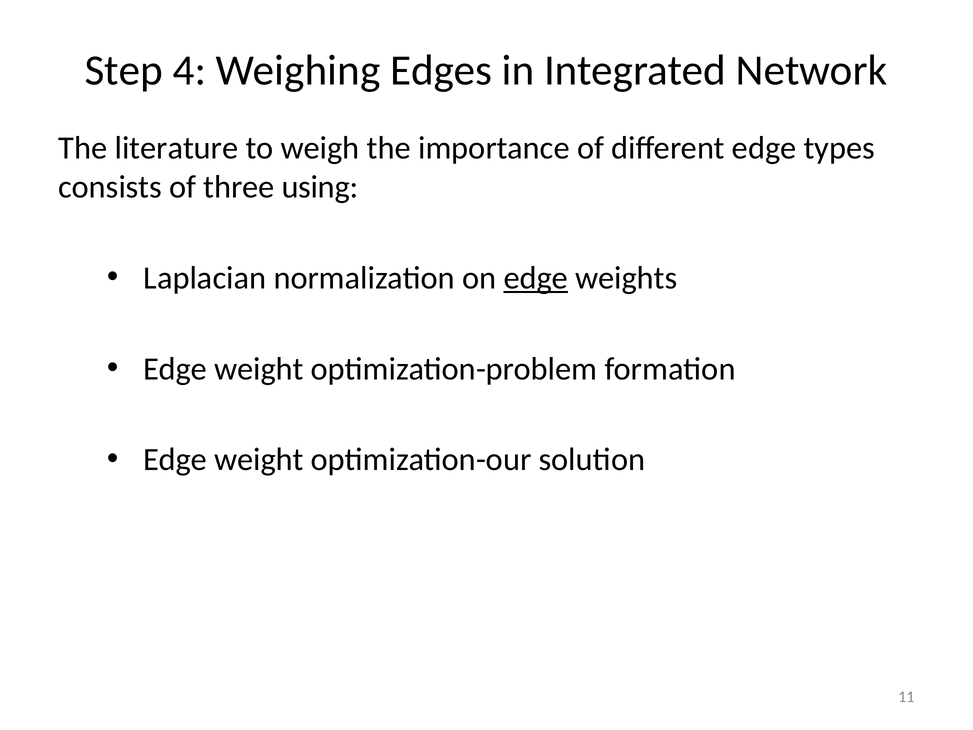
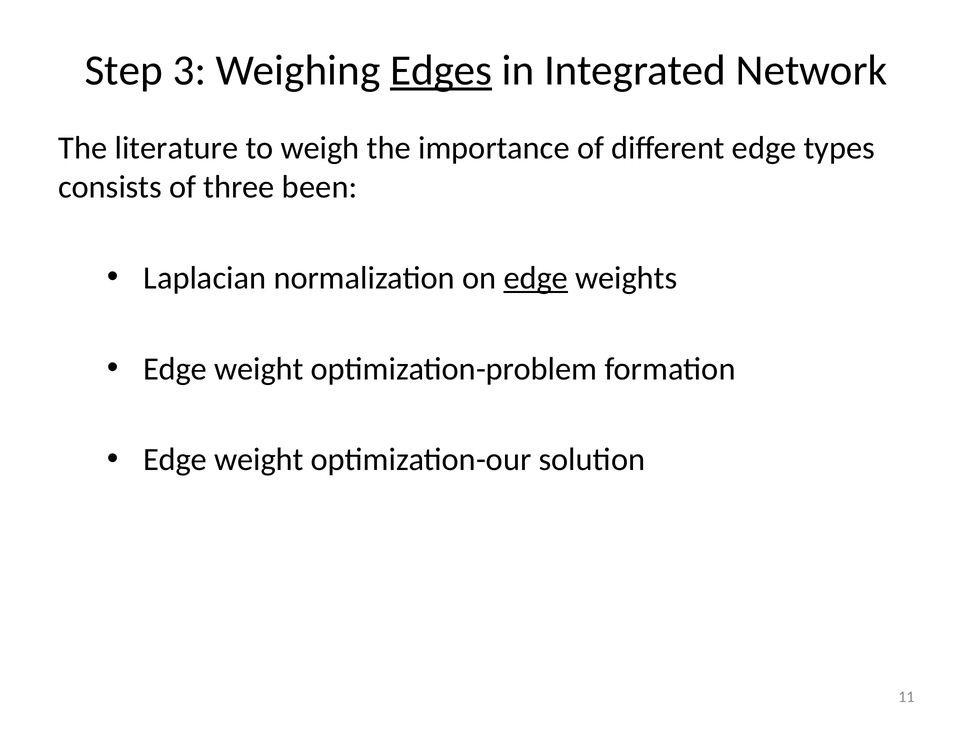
4: 4 -> 3 (189, 70)
Edges underline: none -> present (441, 70)
using: using -> been (320, 187)
